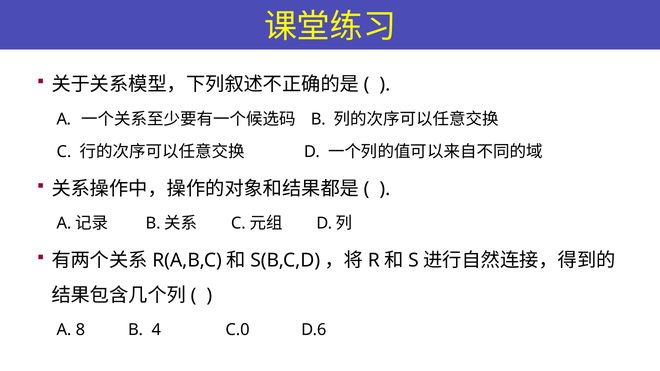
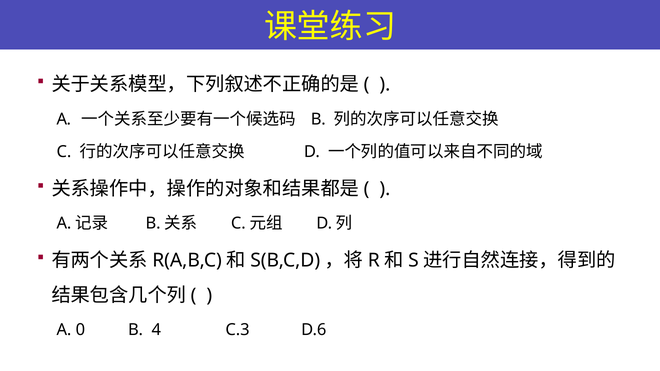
8: 8 -> 0 (80, 330)
C.0: C.0 -> C.3 (238, 330)
